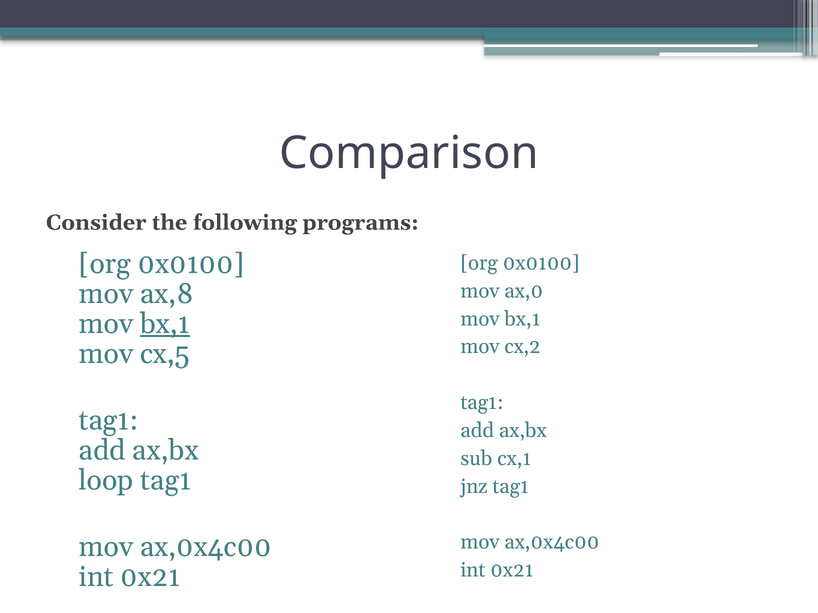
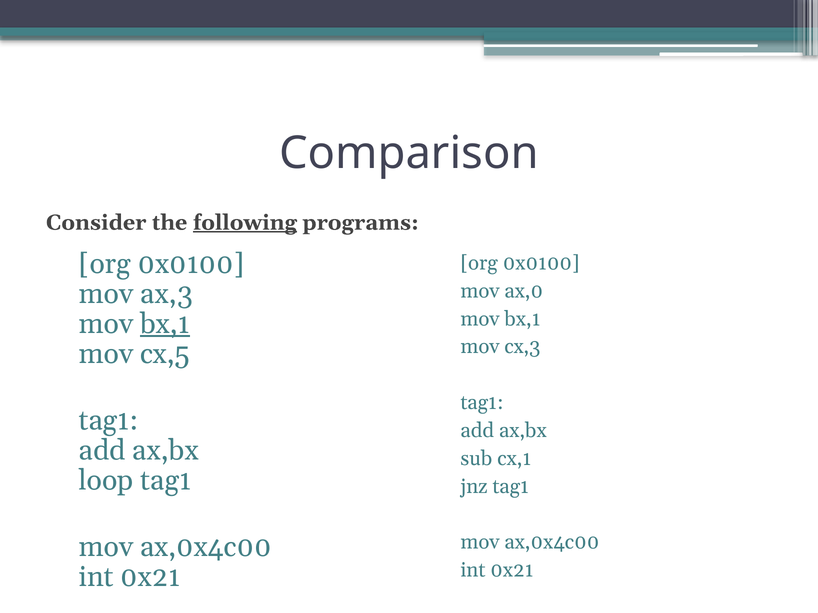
following underline: none -> present (245, 223)
ax,8: ax,8 -> ax,3 (167, 294)
cx,2: cx,2 -> cx,3 (522, 347)
